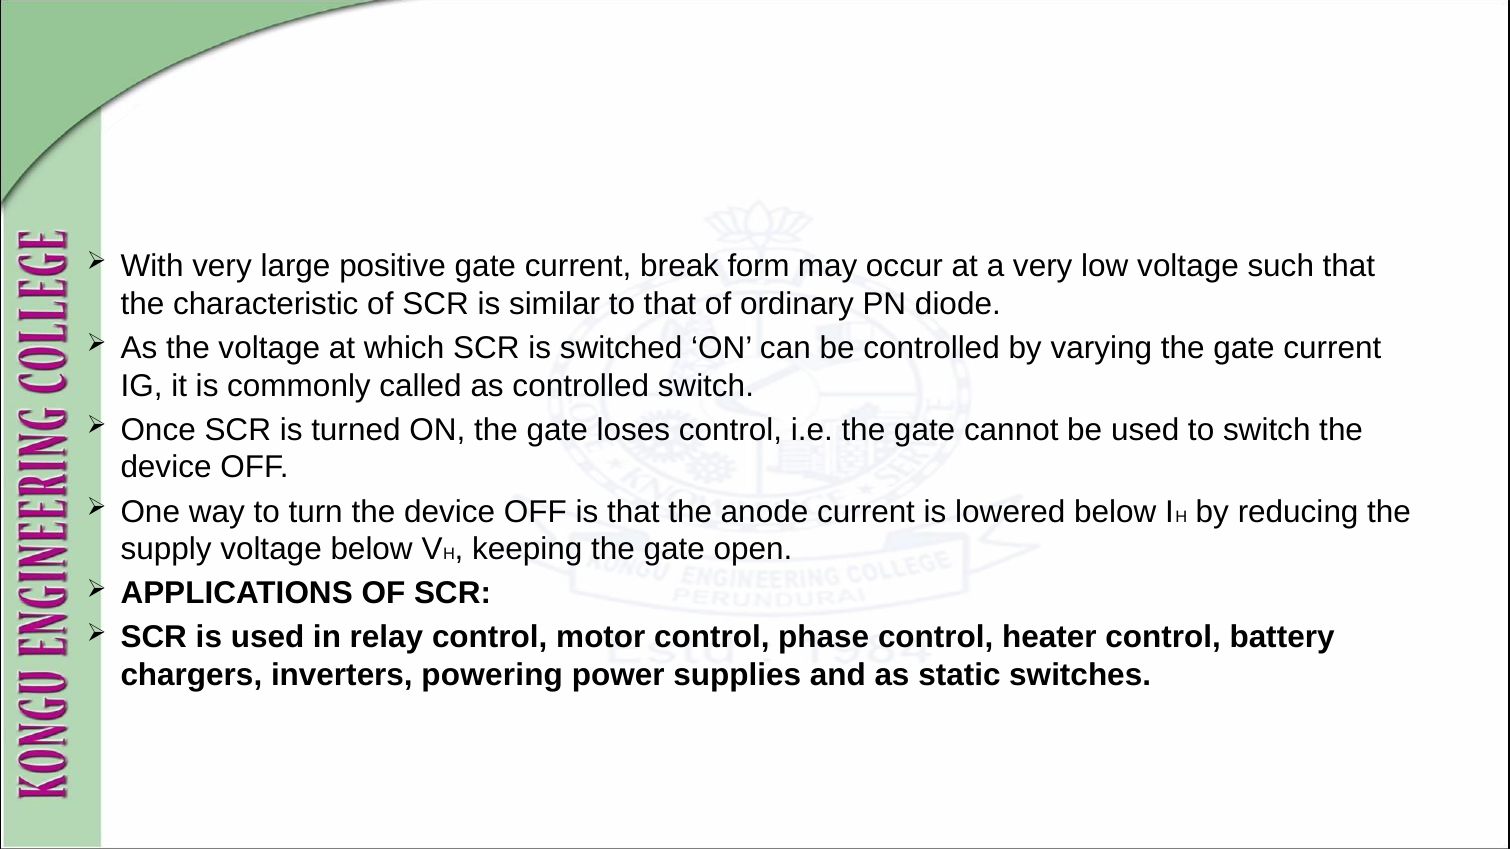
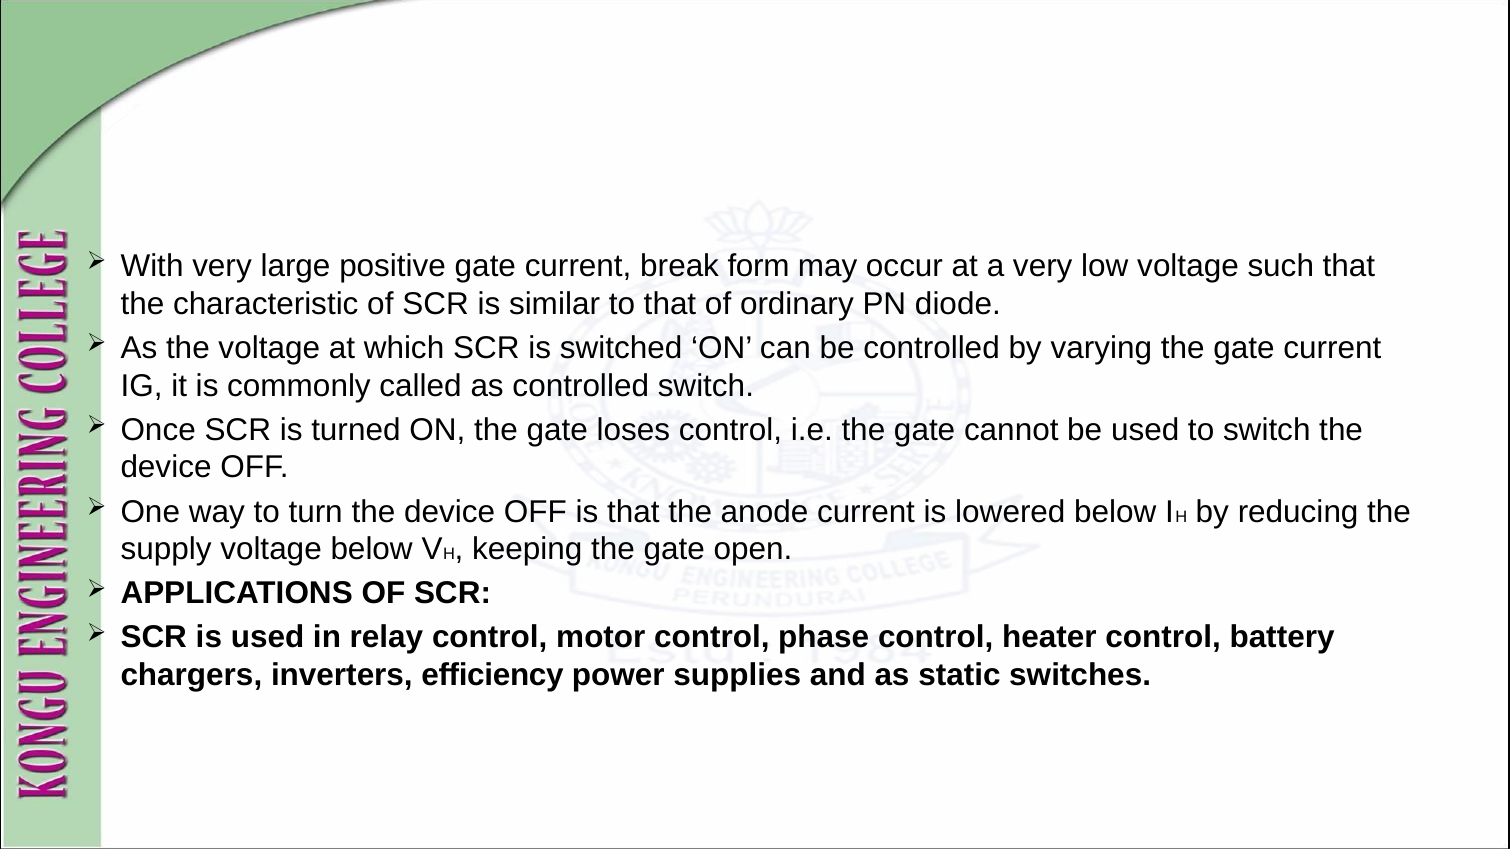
powering: powering -> efficiency (492, 675)
